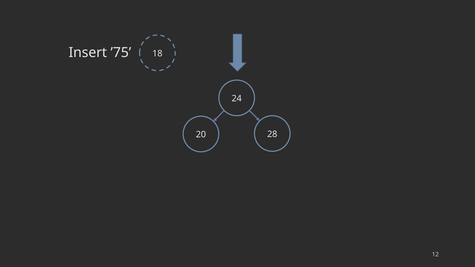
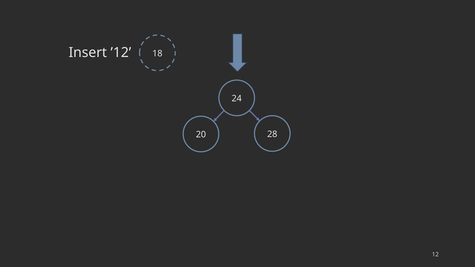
’75: ’75 -> ’12 (121, 53)
